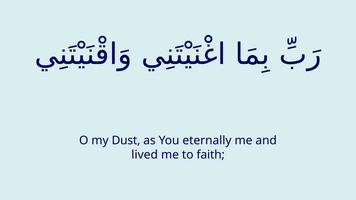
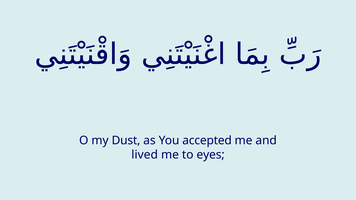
eternally: eternally -> accepted (207, 141)
faith: faith -> eyes (211, 155)
